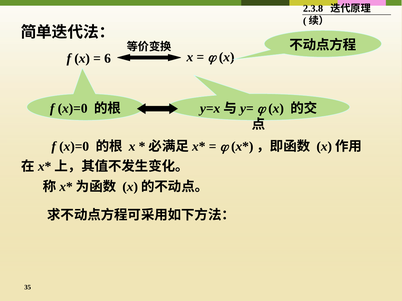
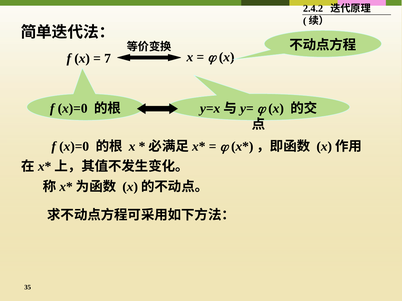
2.3.8: 2.3.8 -> 2.4.2 (313, 9)
6: 6 -> 7 (108, 59)
